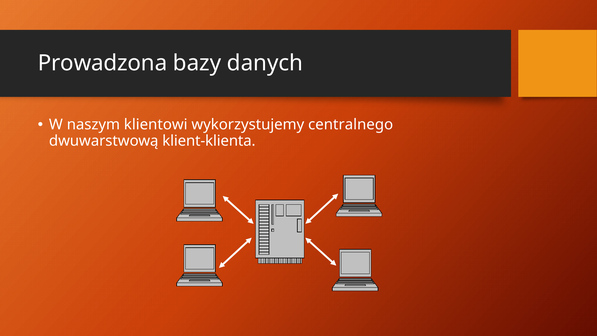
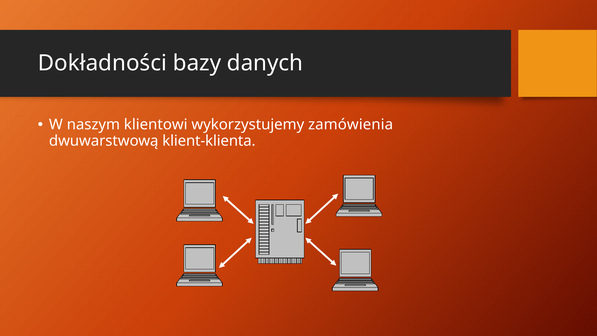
Prowadzona: Prowadzona -> Dokładności (102, 63)
centralnego: centralnego -> zamówienia (351, 125)
